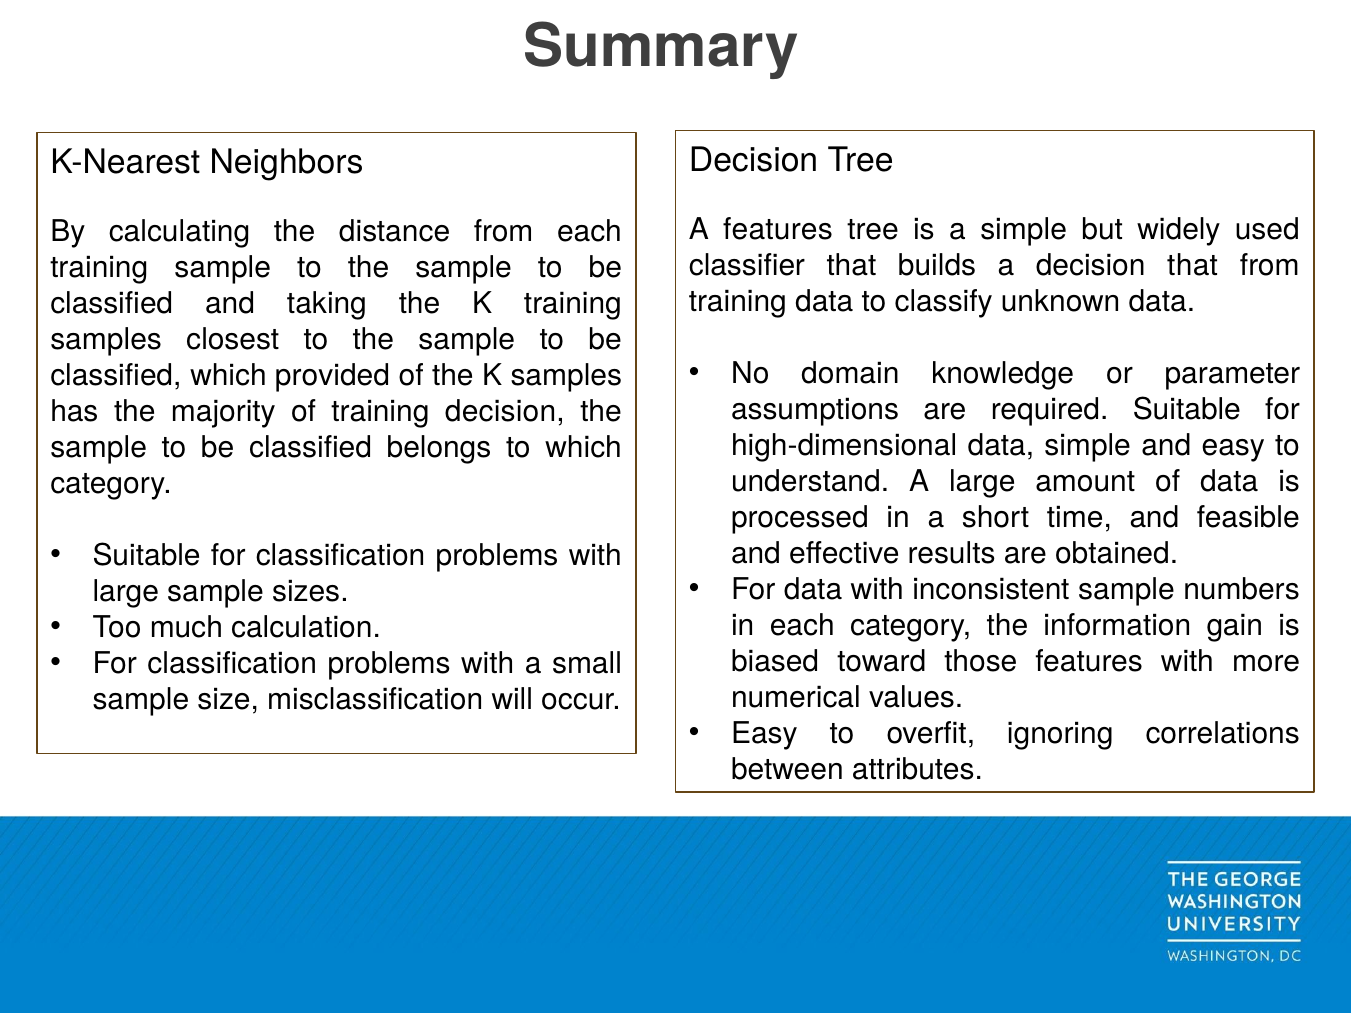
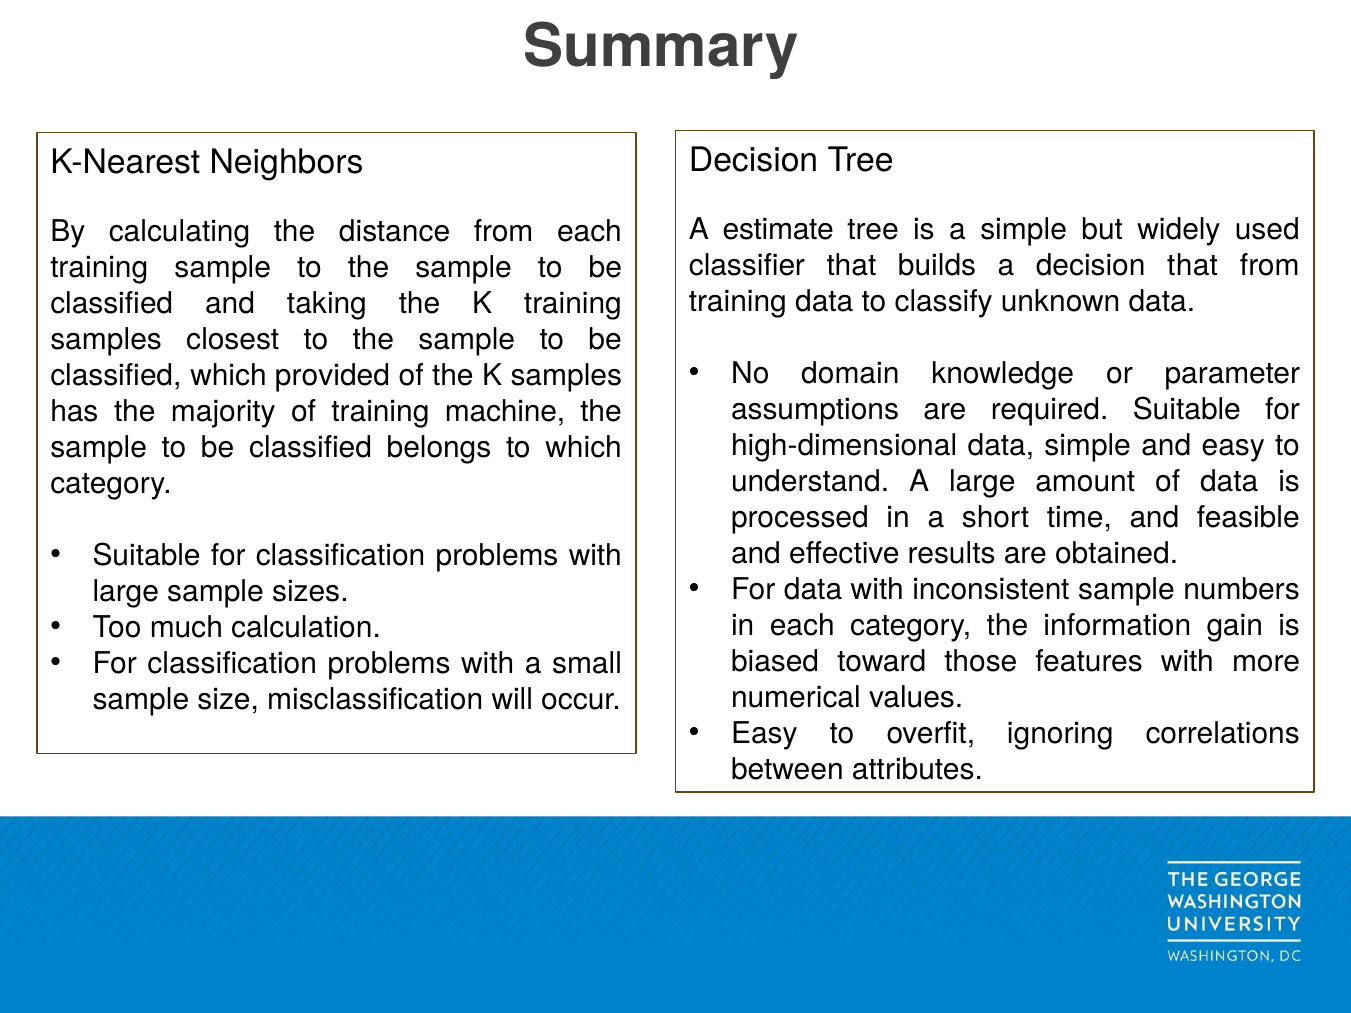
A features: features -> estimate (778, 229)
training decision: decision -> machine (505, 412)
